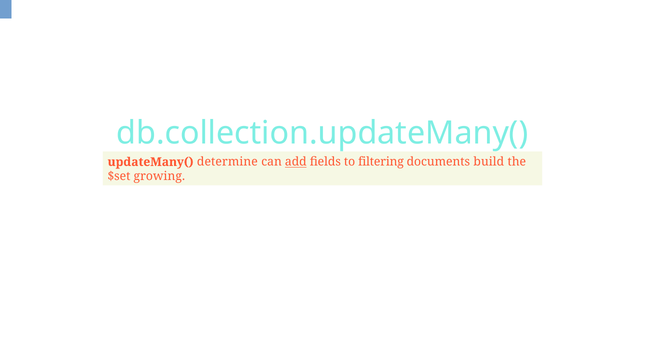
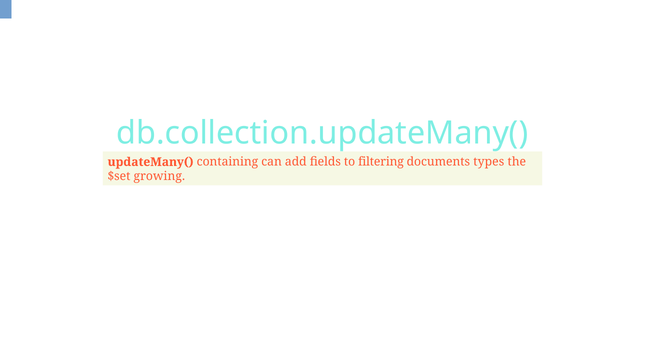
determine: determine -> containing (227, 162)
add underline: present -> none (296, 162)
build: build -> types (489, 162)
